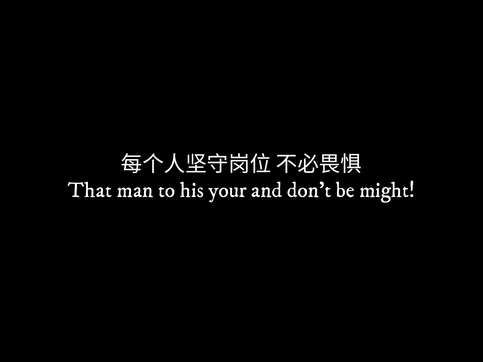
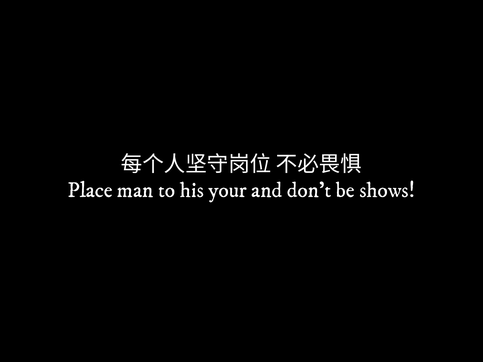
That: That -> Place (90, 190)
might: might -> shows (387, 190)
